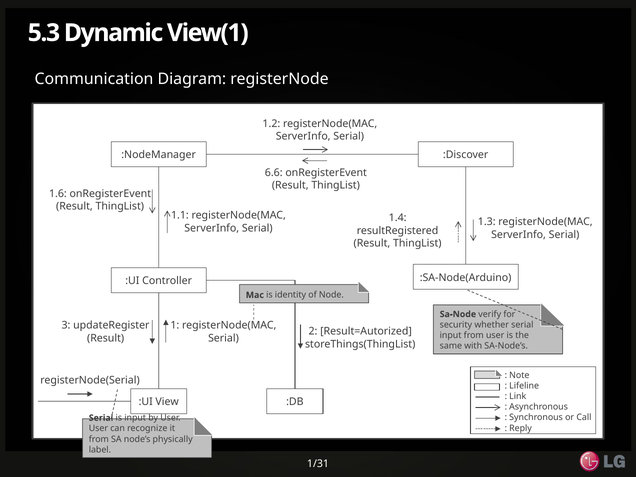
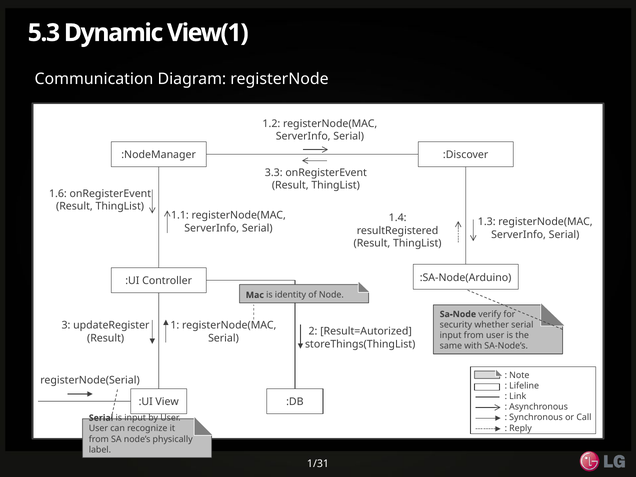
6.6: 6.6 -> 3.3 (274, 173)
